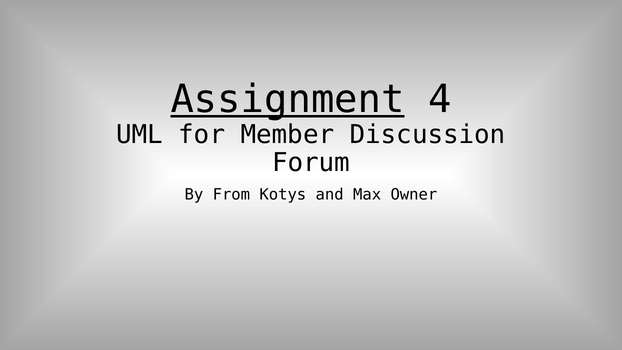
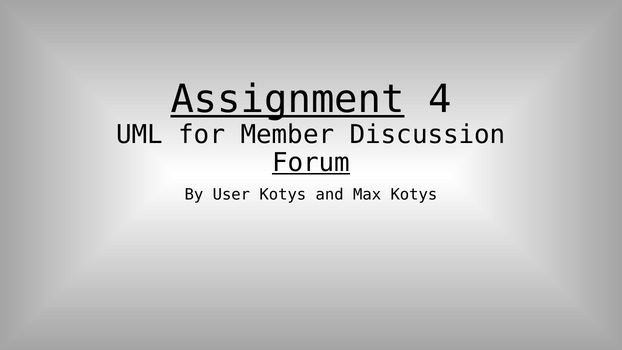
Forum underline: none -> present (311, 163)
From: From -> User (231, 194)
Max Owner: Owner -> Kotys (414, 194)
